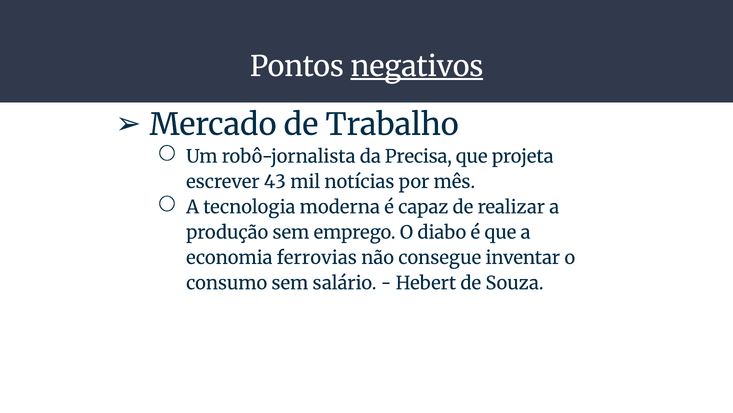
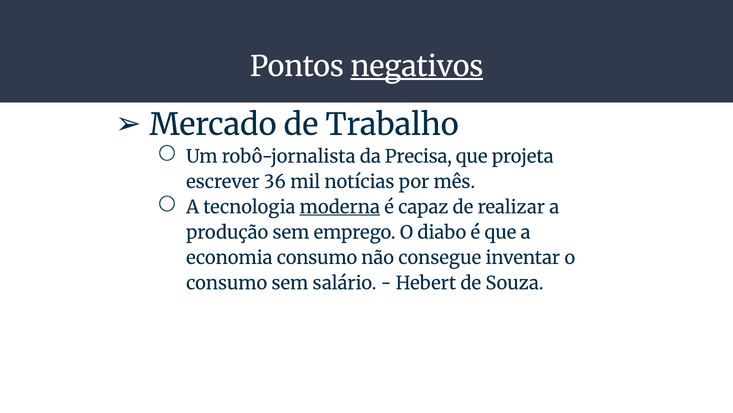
43: 43 -> 36 (275, 182)
moderna underline: none -> present (340, 207)
economia ferrovias: ferrovias -> consumo (317, 257)
